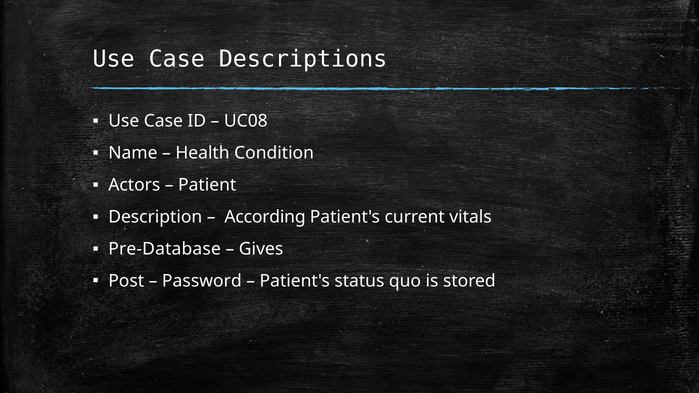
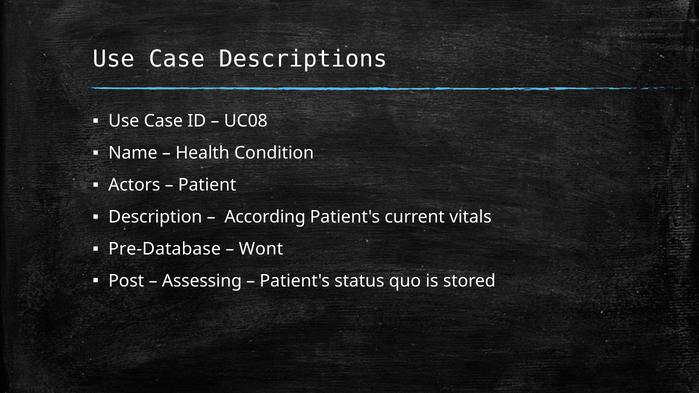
Gives: Gives -> Wont (261, 249)
Password: Password -> Assessing (202, 281)
